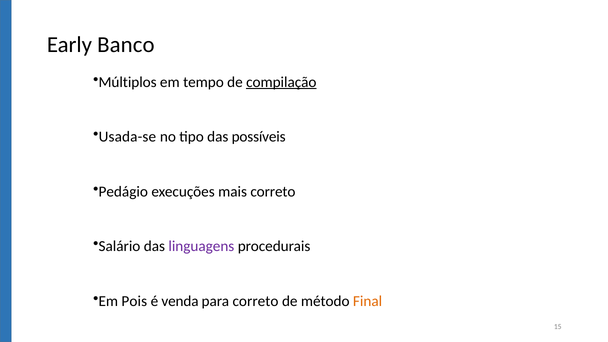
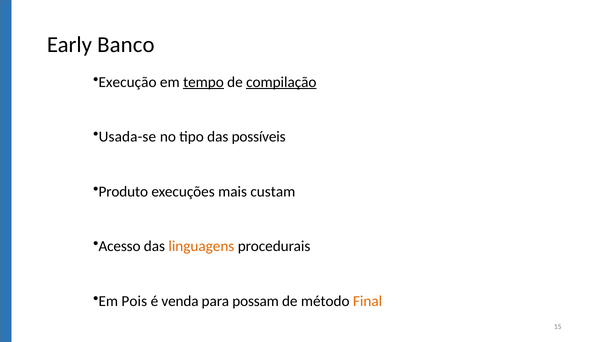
Múltiplos: Múltiplos -> Execução (128, 82)
tempo underline: none -> present (203, 82)
Pedágio: Pedágio -> Produto (123, 192)
mais correto: correto -> custam (273, 192)
Salário: Salário -> Acesso (120, 246)
linguagens colour: purple -> orange (201, 246)
para correto: correto -> possam (256, 301)
